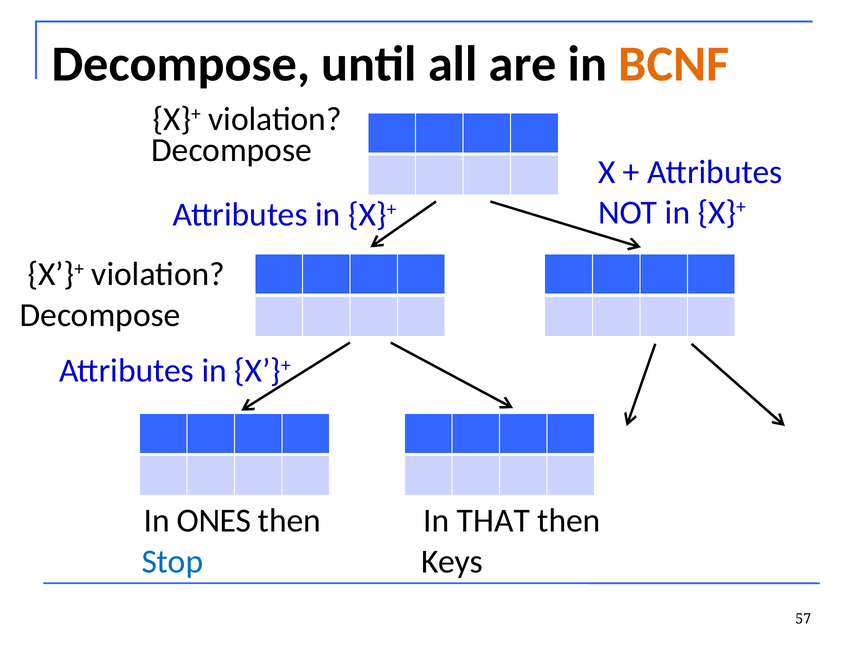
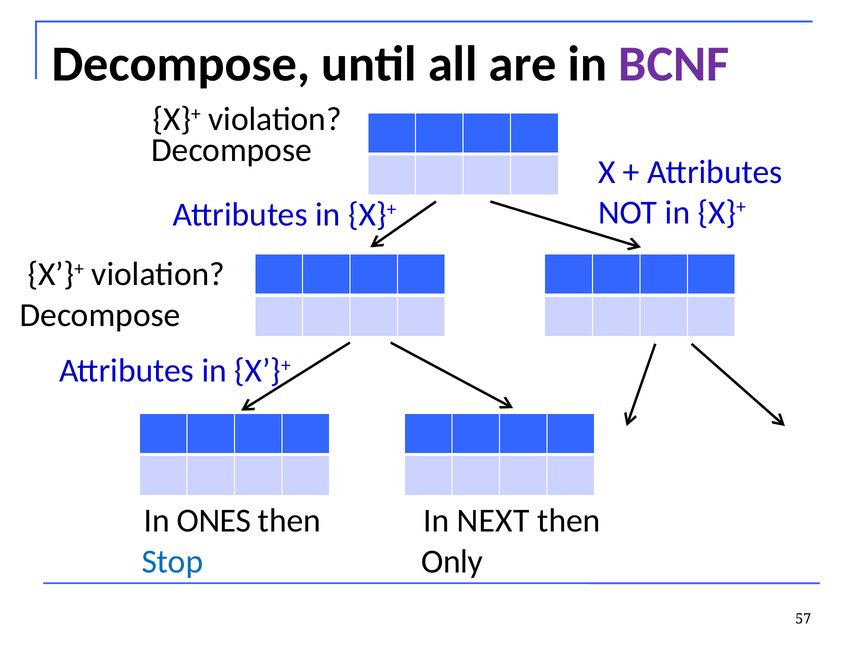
BCNF colour: orange -> purple (674, 64)
THAT: THAT -> NEXT (493, 520)
Keys: Keys -> Only (452, 561)
